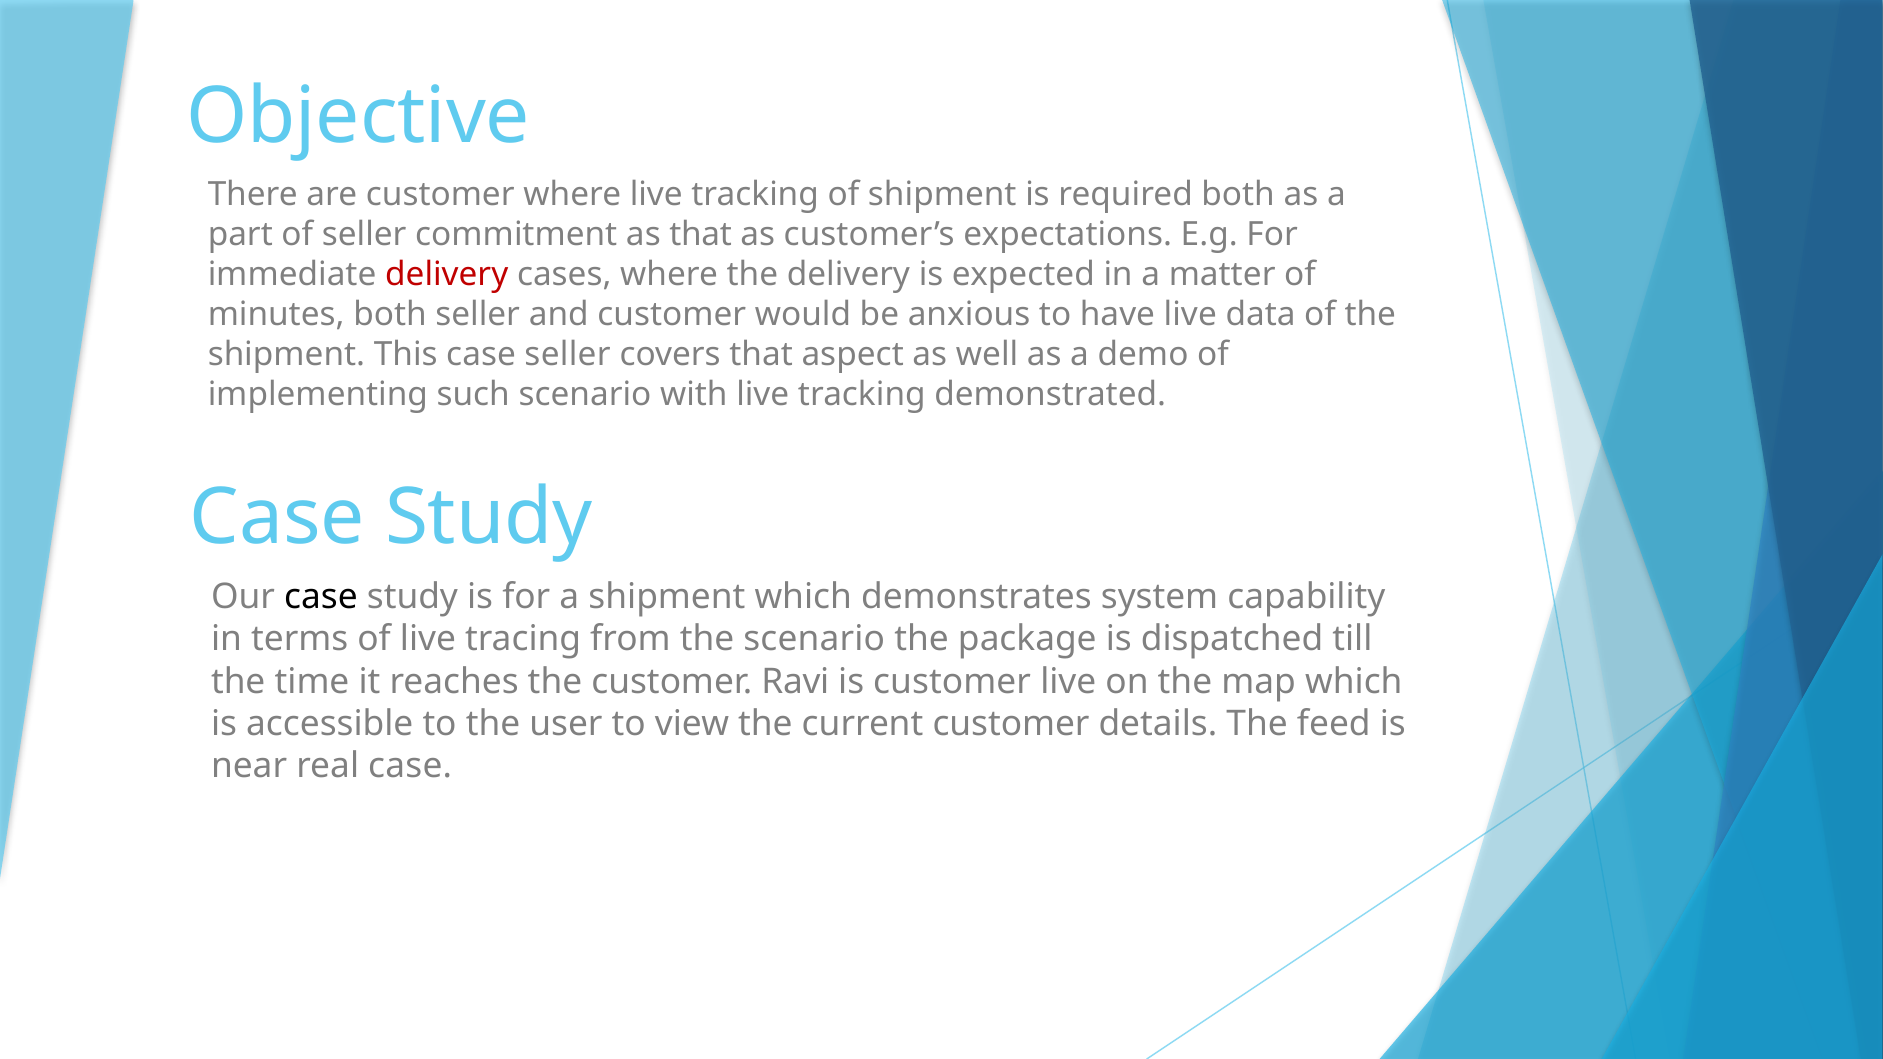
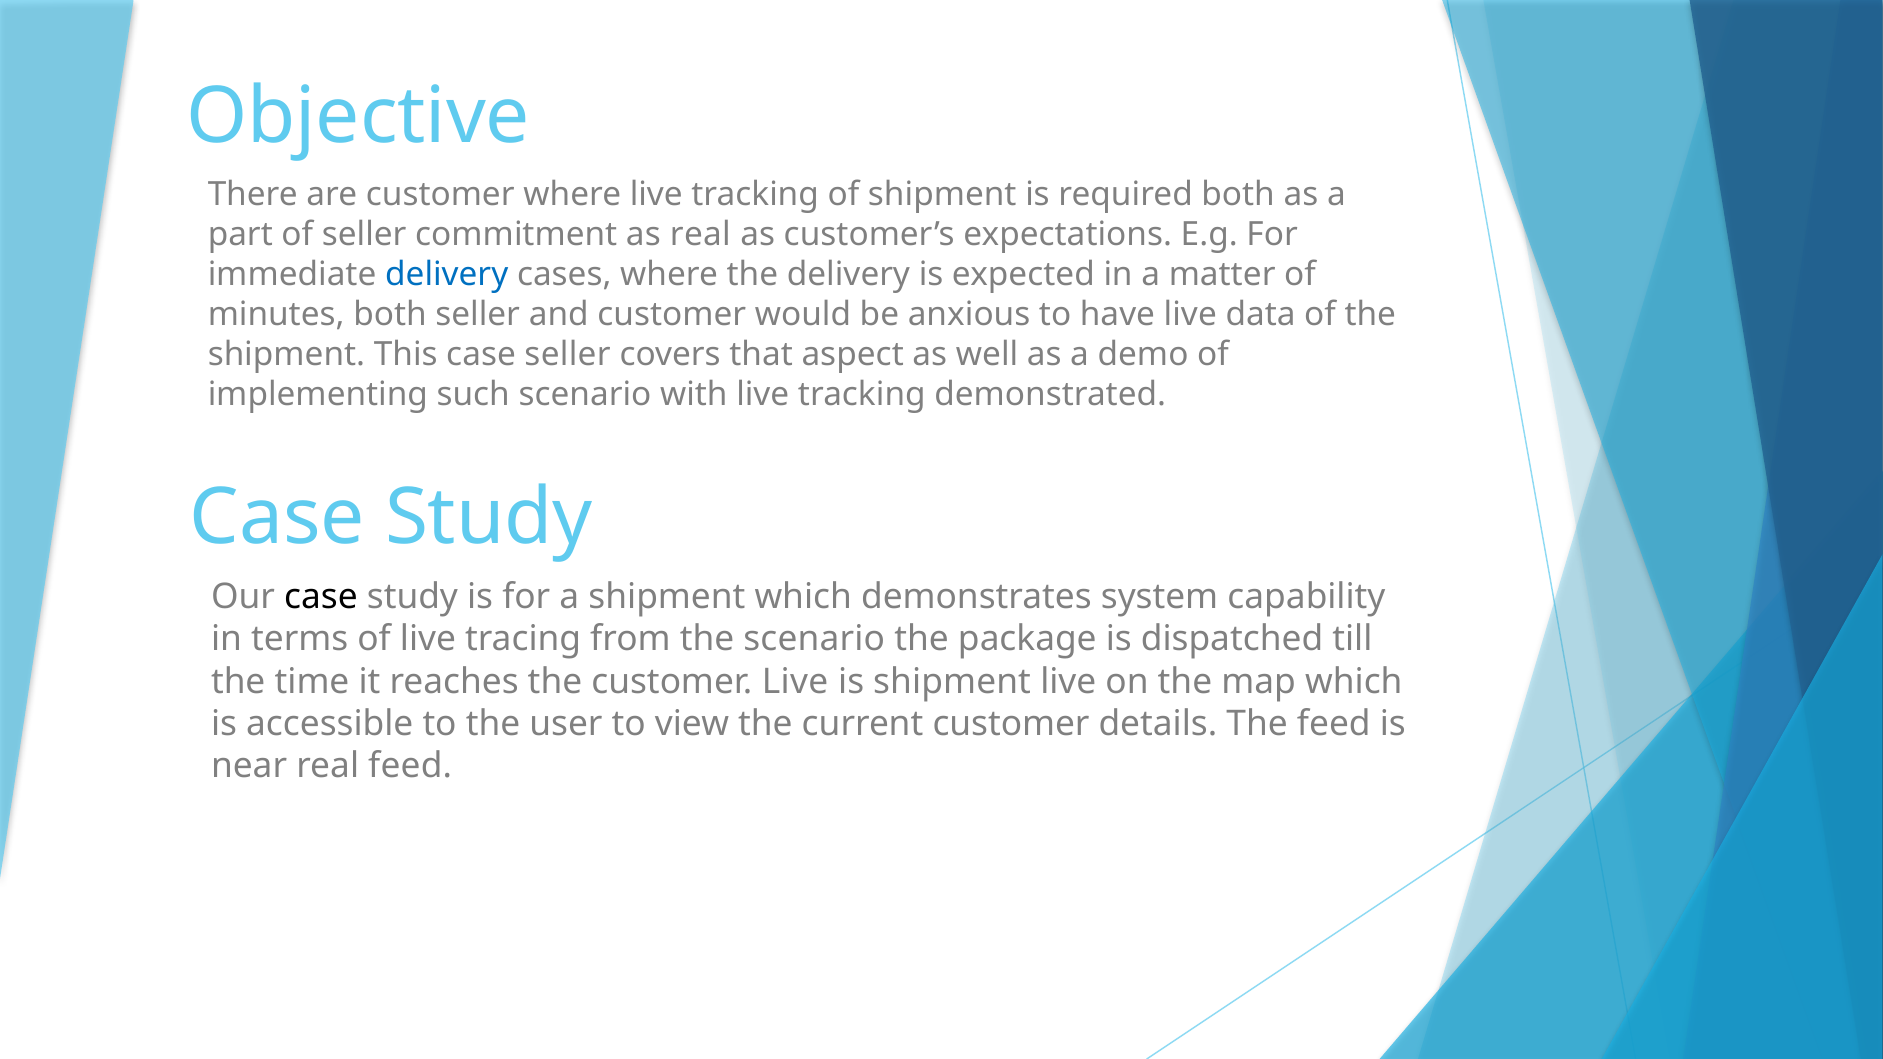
as that: that -> real (700, 235)
delivery colour: red -> blue (447, 275)
customer Ravi: Ravi -> Live (795, 682)
is customer: customer -> shipment (952, 682)
real case: case -> feed (410, 766)
